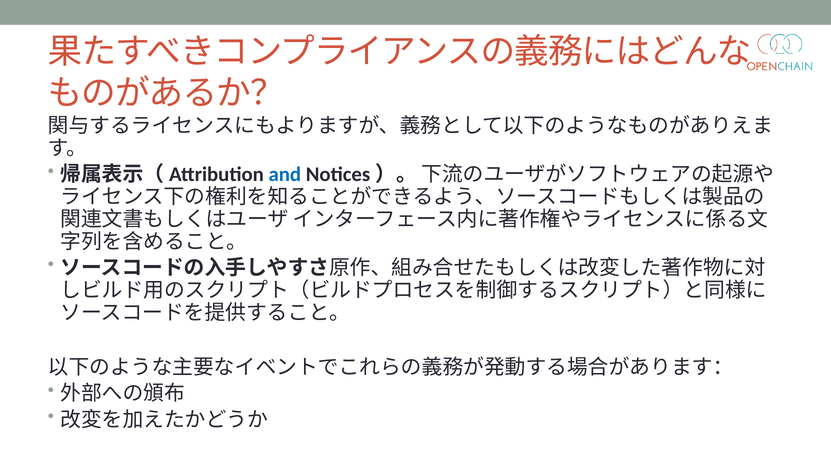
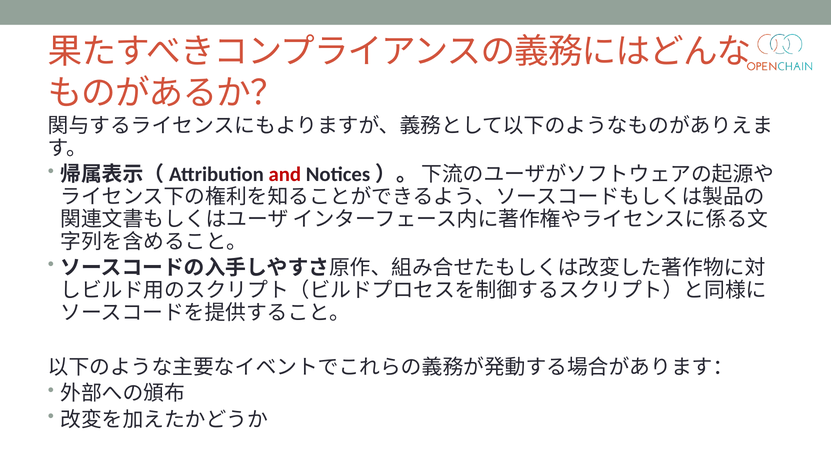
and colour: blue -> red (285, 175)
